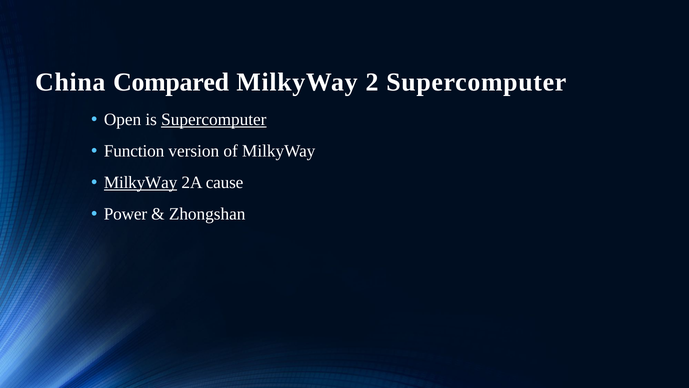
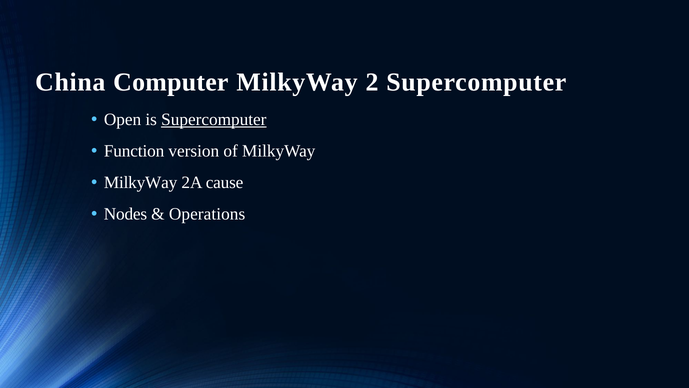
Compared: Compared -> Computer (171, 82)
MilkyWay underline: present -> none (141, 183)
Power: Power -> Nodes (125, 214)
Zhongshan: Zhongshan -> Operations (207, 214)
